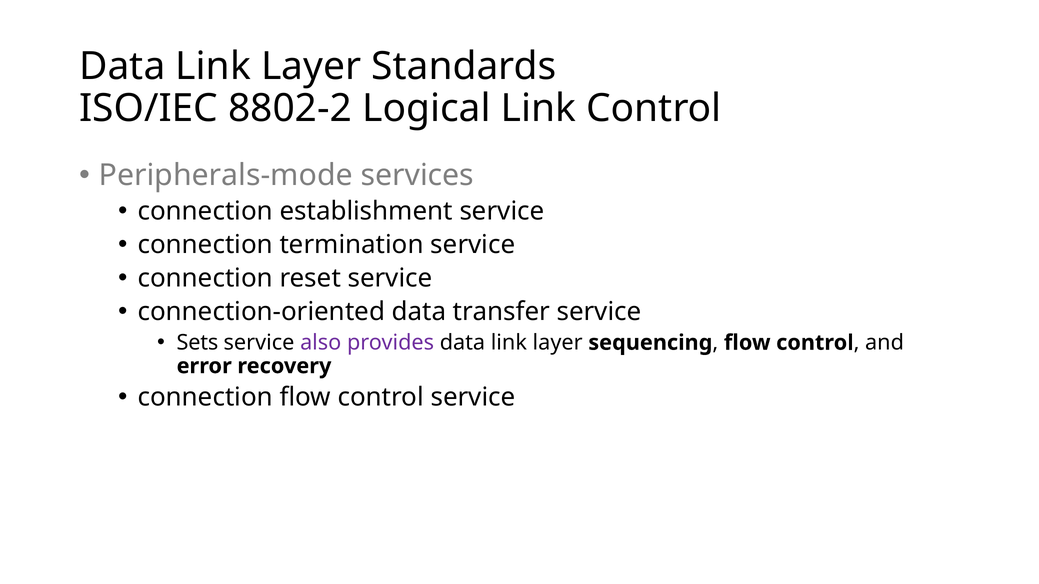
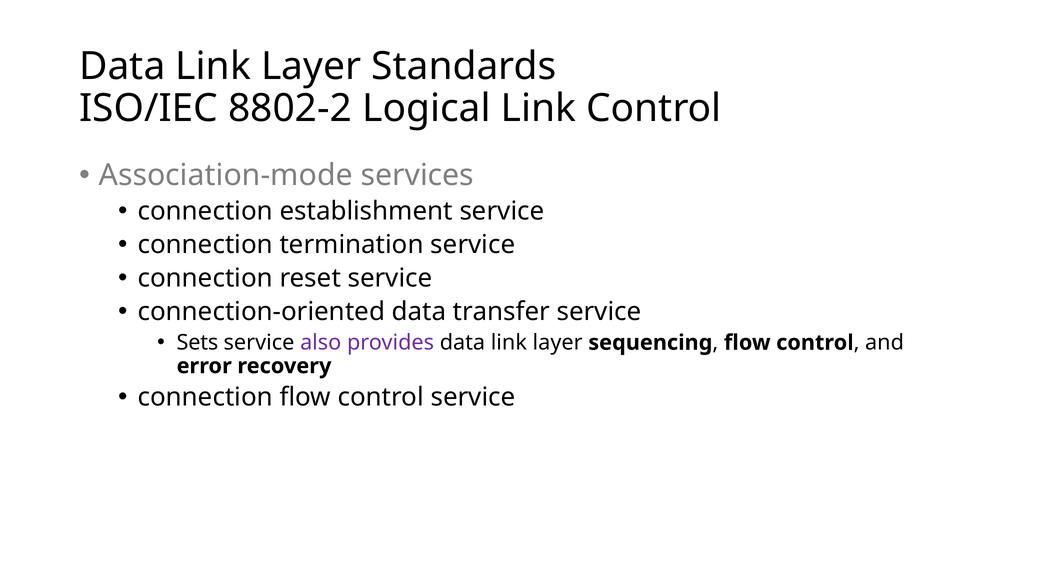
Peripherals-mode: Peripherals-mode -> Association-mode (226, 176)
